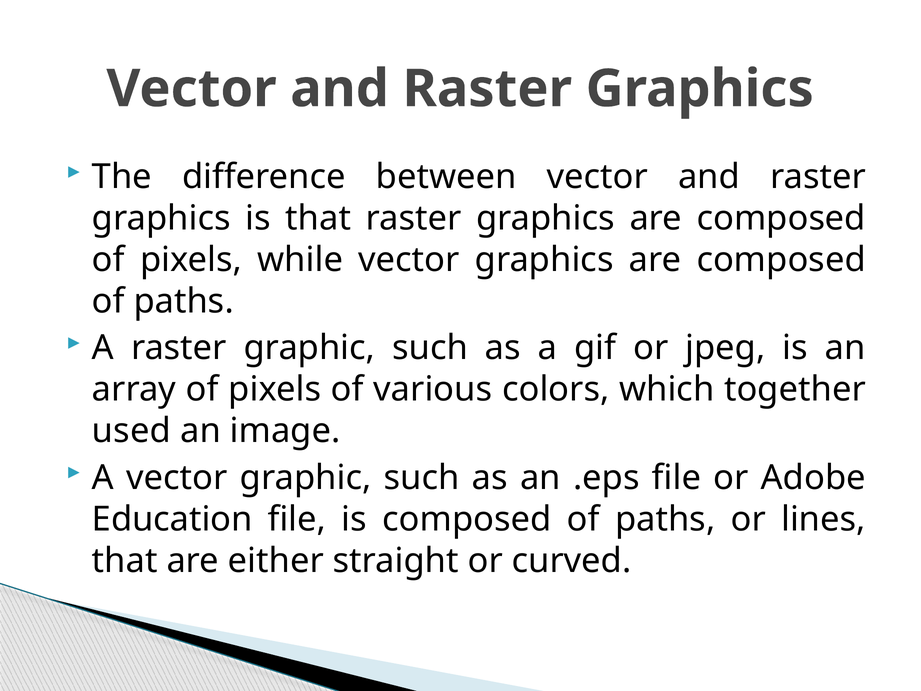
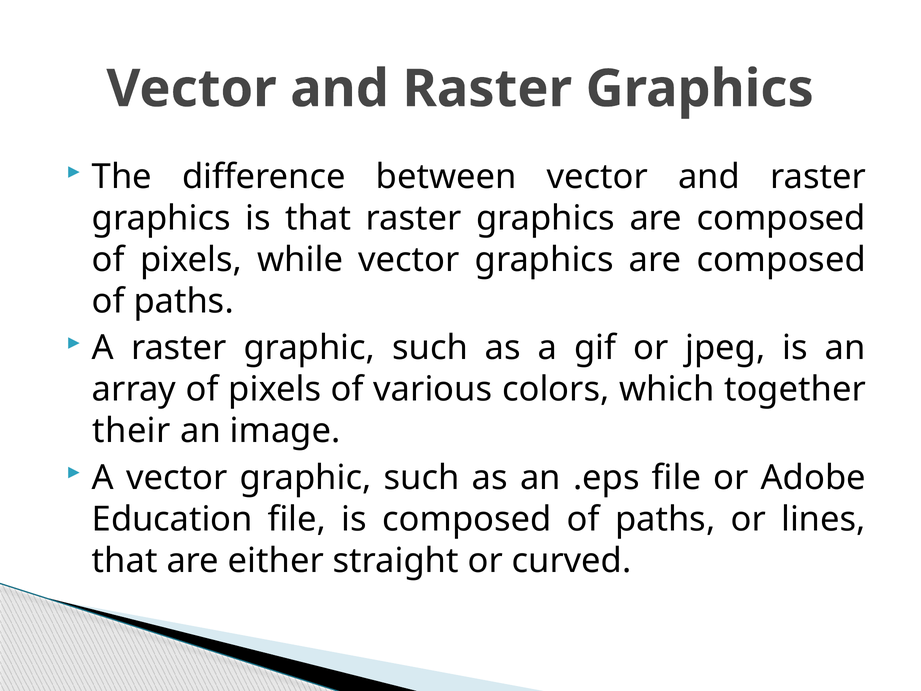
used: used -> their (131, 431)
